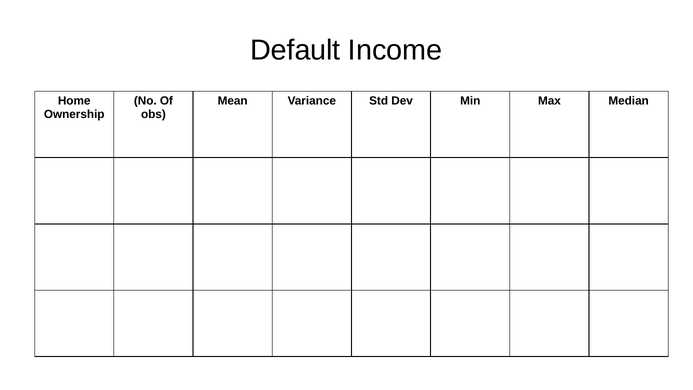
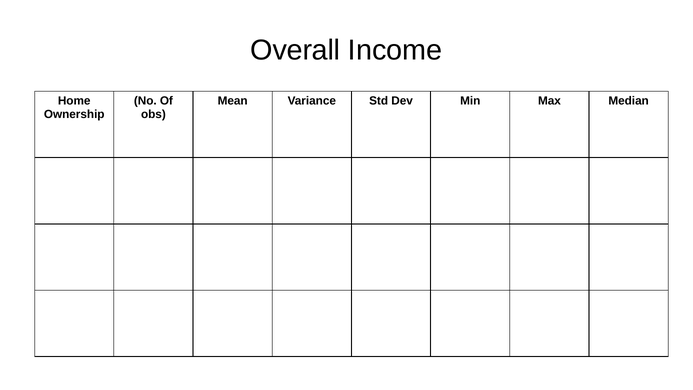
Default: Default -> Overall (295, 50)
